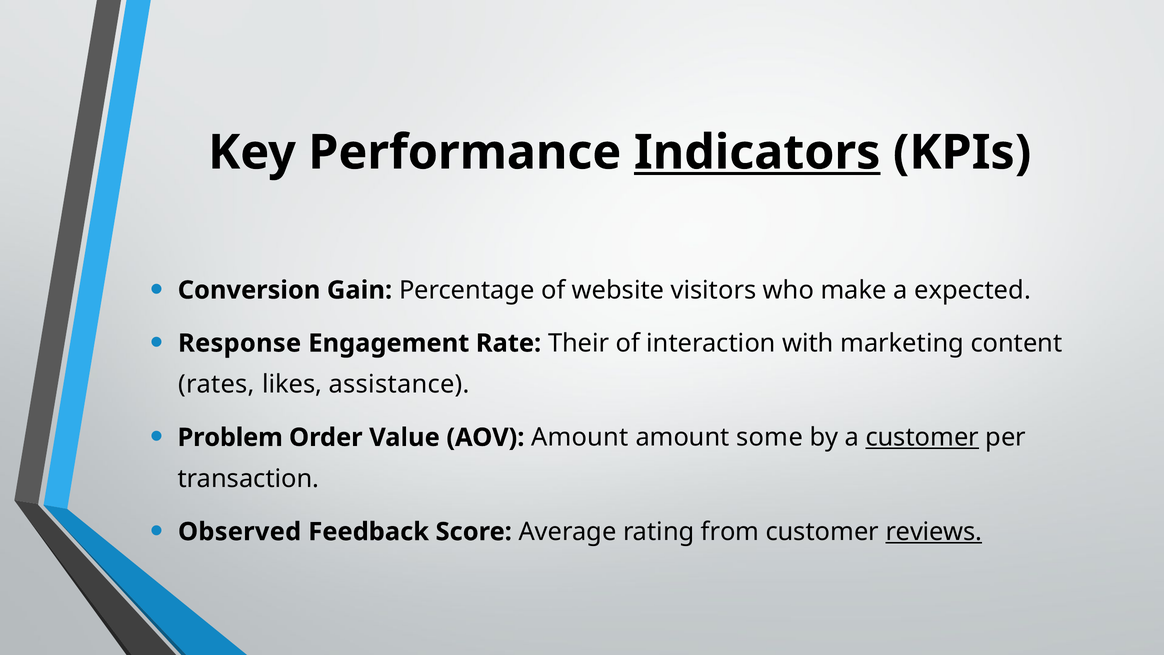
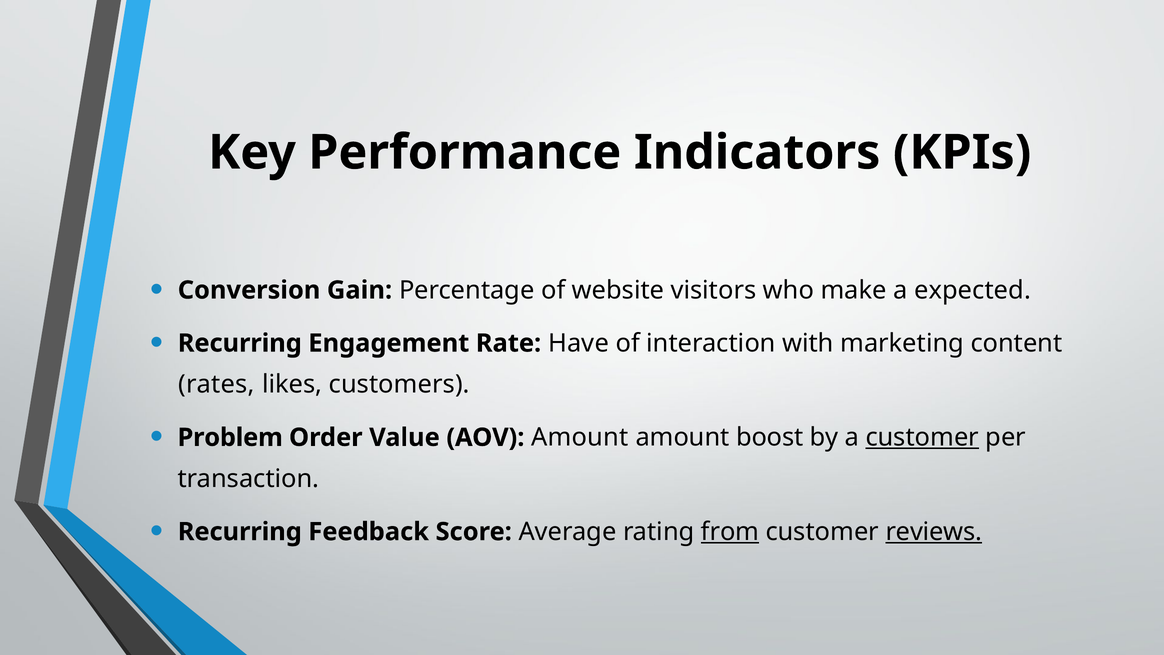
Indicators underline: present -> none (757, 153)
Response: Response -> Recurring (240, 343)
Their: Their -> Have (578, 343)
assistance: assistance -> customers (399, 384)
some: some -> boost (770, 437)
Observed: Observed -> Recurring (240, 532)
from underline: none -> present (730, 532)
